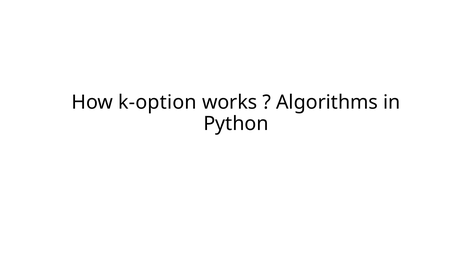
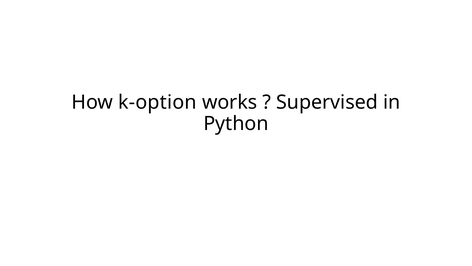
Algorithms: Algorithms -> Supervised (327, 102)
